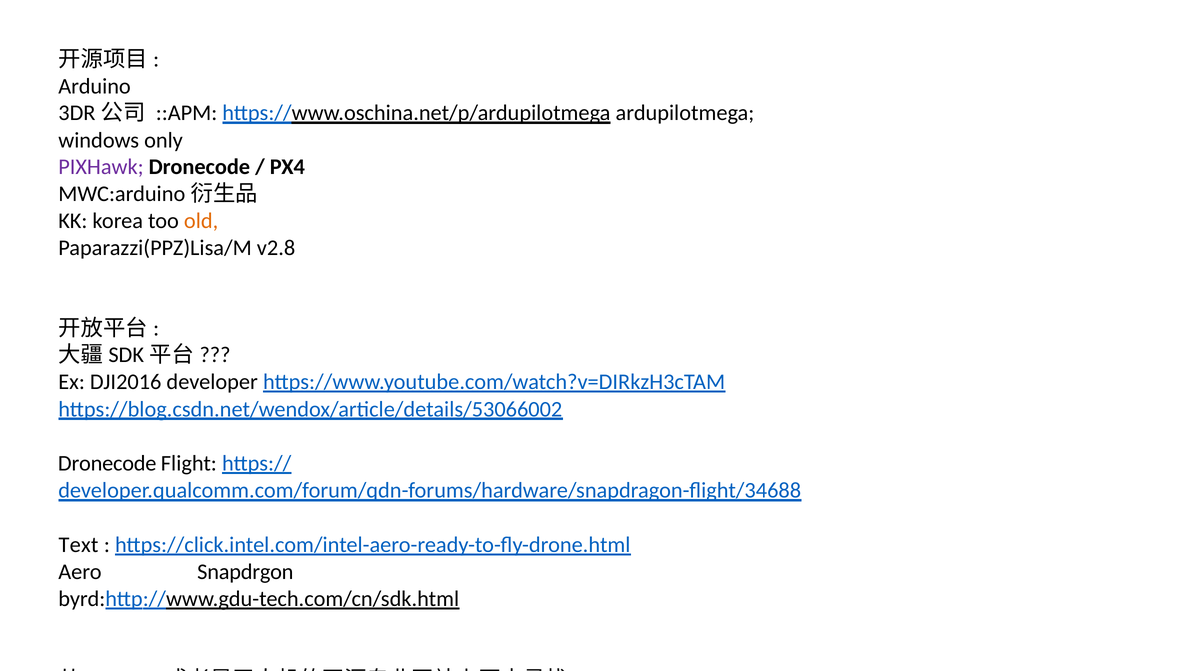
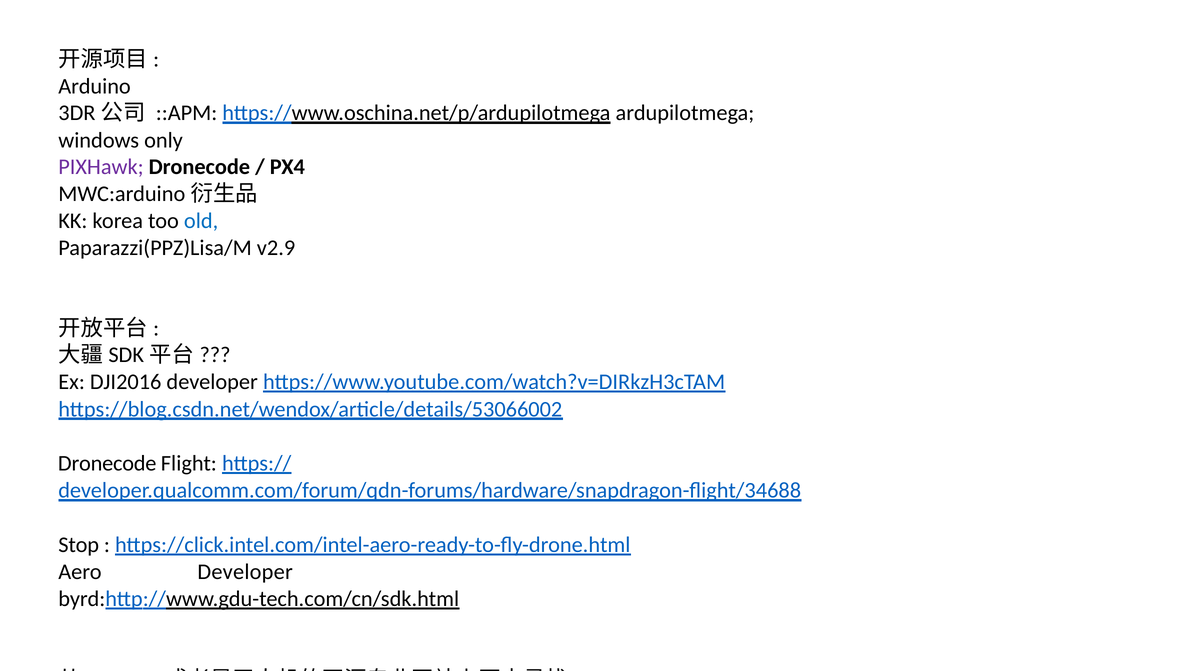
old colour: orange -> blue (201, 221)
v2.8: v2.8 -> v2.9 (276, 248)
Text: Text -> Stop (79, 545)
Aero Snapdrgon: Snapdrgon -> Developer (245, 572)
